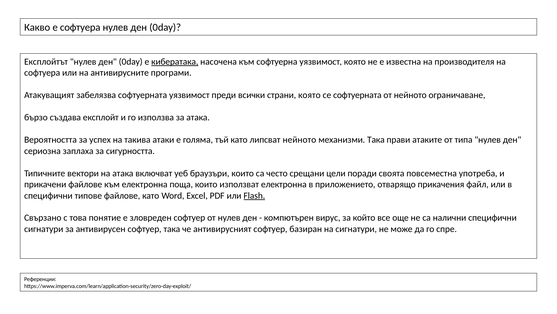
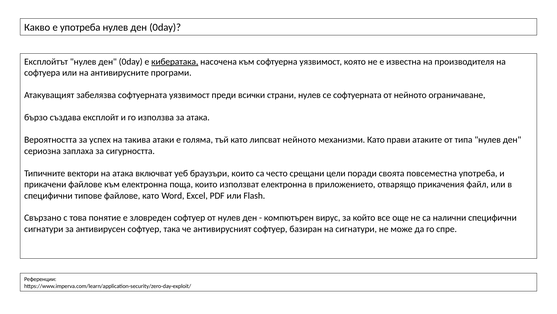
е софтуера: софтуера -> употреба (80, 27)
страни която: която -> нулев (309, 95)
механизми Така: Така -> Като (376, 139)
Flash underline: present -> none (254, 195)
